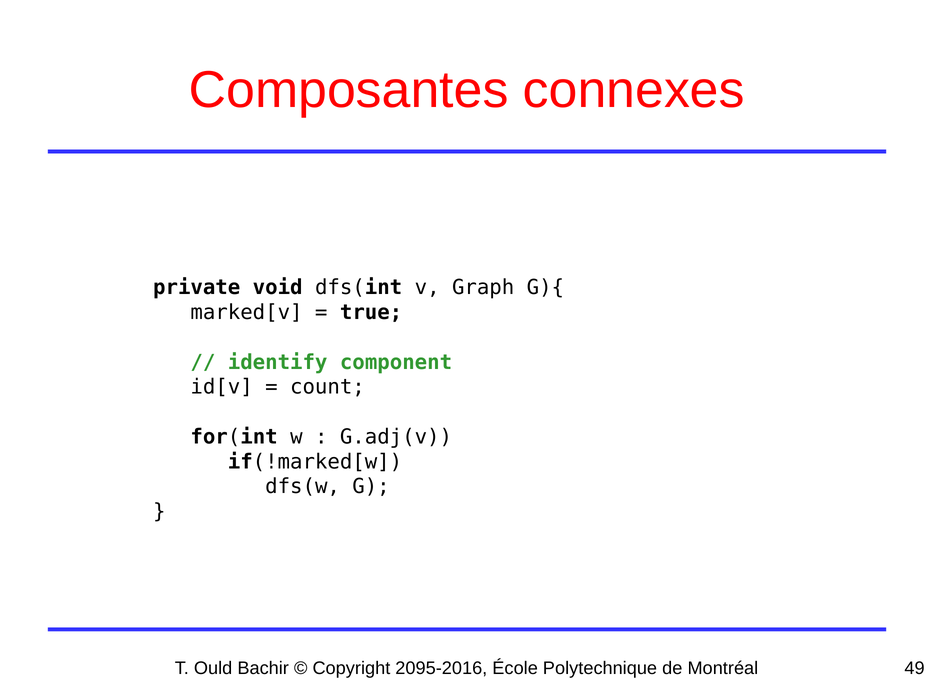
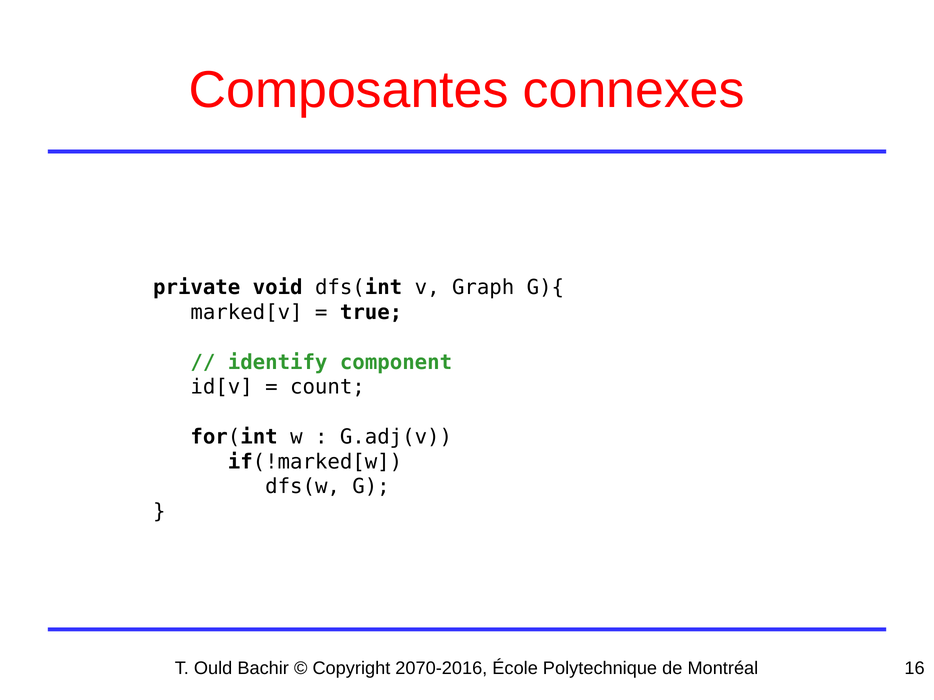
2095-2016: 2095-2016 -> 2070-2016 (441, 669)
49: 49 -> 16 (915, 669)
